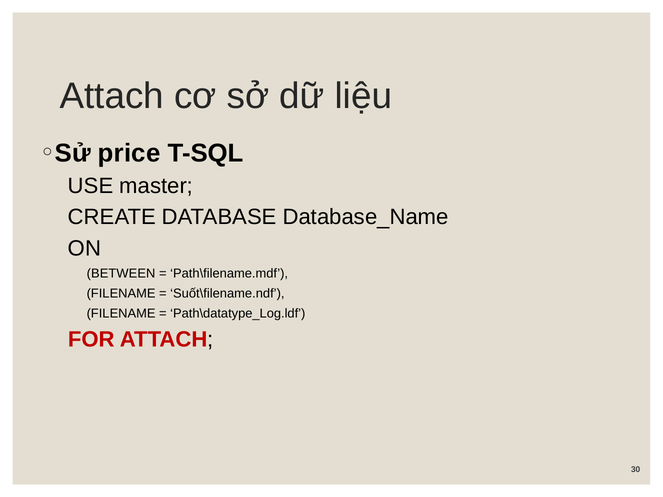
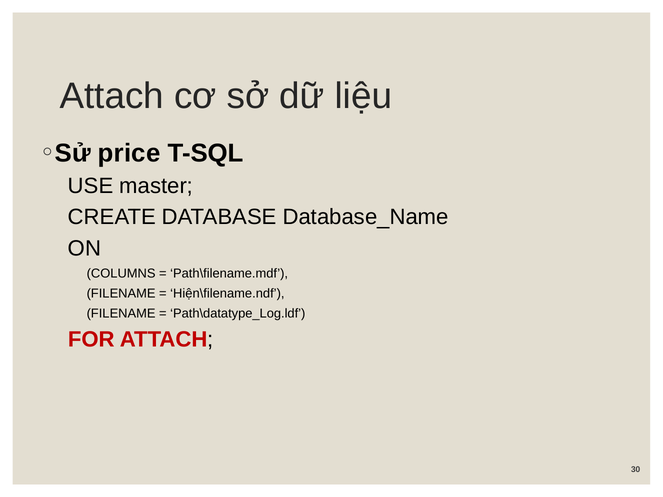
BETWEEN: BETWEEN -> COLUMNS (121, 273)
Suốt\filename.ndf: Suốt\filename.ndf -> Hiện\filename.ndf (227, 293)
